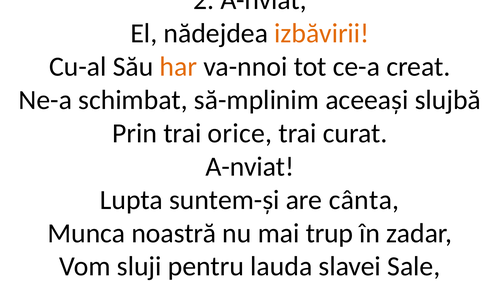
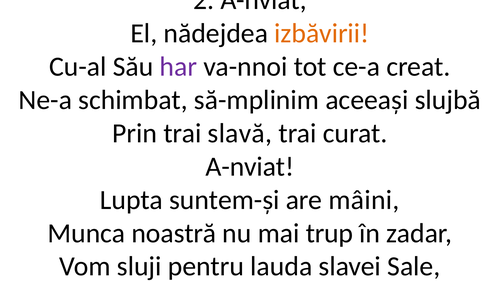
har colour: orange -> purple (178, 67)
orice: orice -> slavă (240, 133)
cânta: cânta -> mâini (364, 200)
